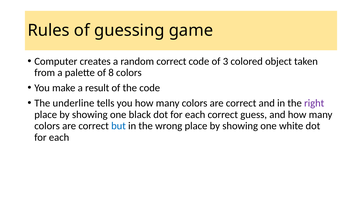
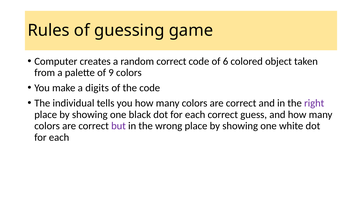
3: 3 -> 6 (225, 61)
8: 8 -> 9 (111, 73)
result: result -> digits (97, 88)
underline: underline -> individual (73, 103)
but colour: blue -> purple (118, 126)
